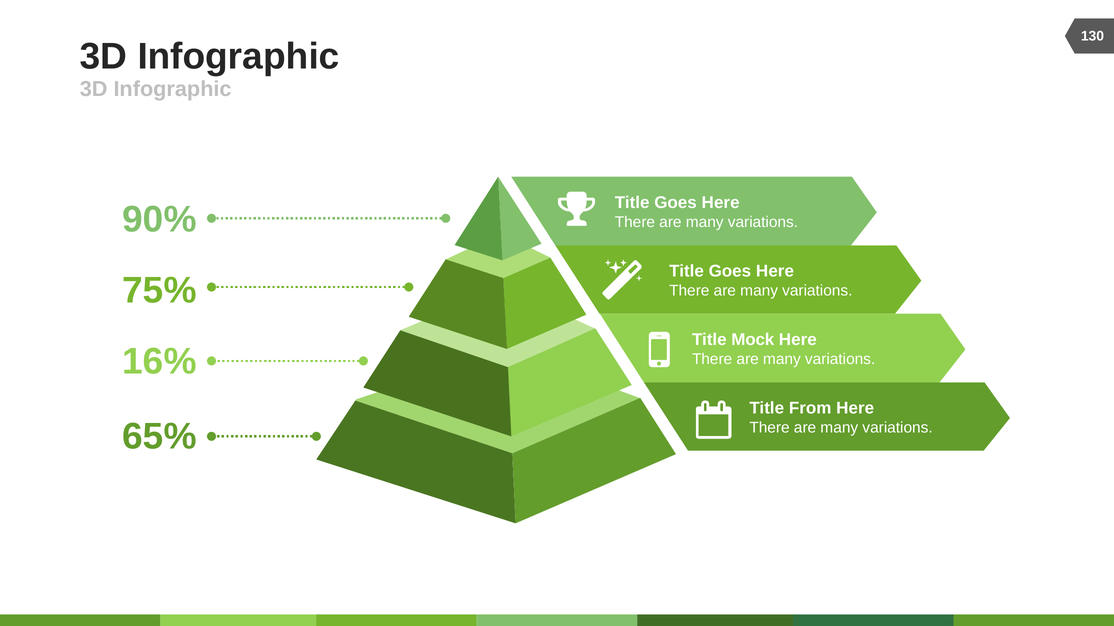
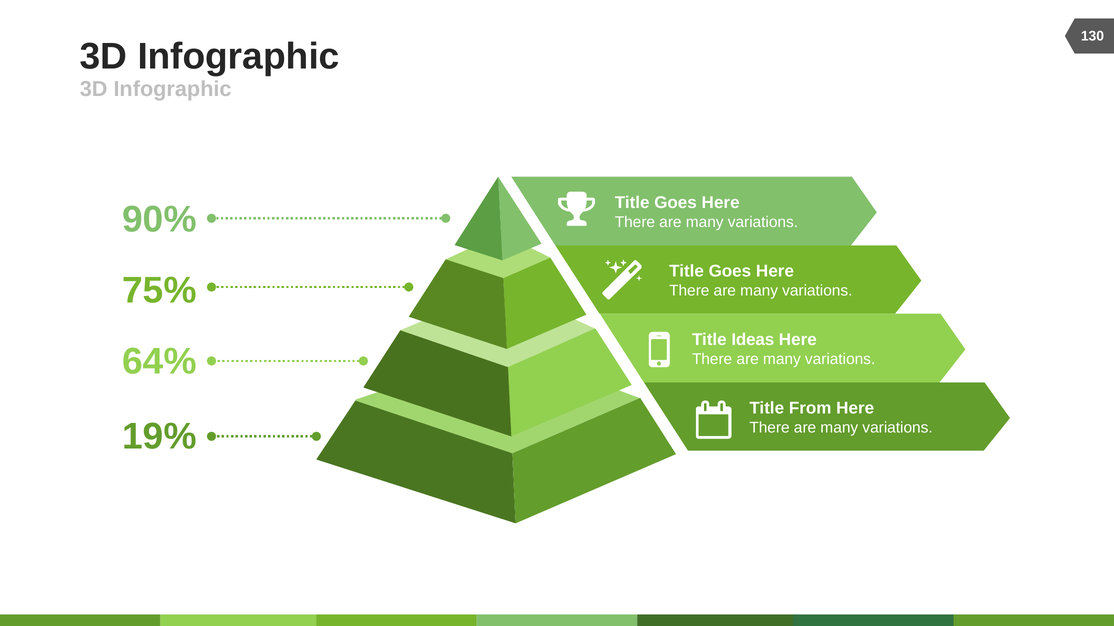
Mock: Mock -> Ideas (753, 340)
16%: 16% -> 64% (159, 362)
65%: 65% -> 19% (159, 437)
